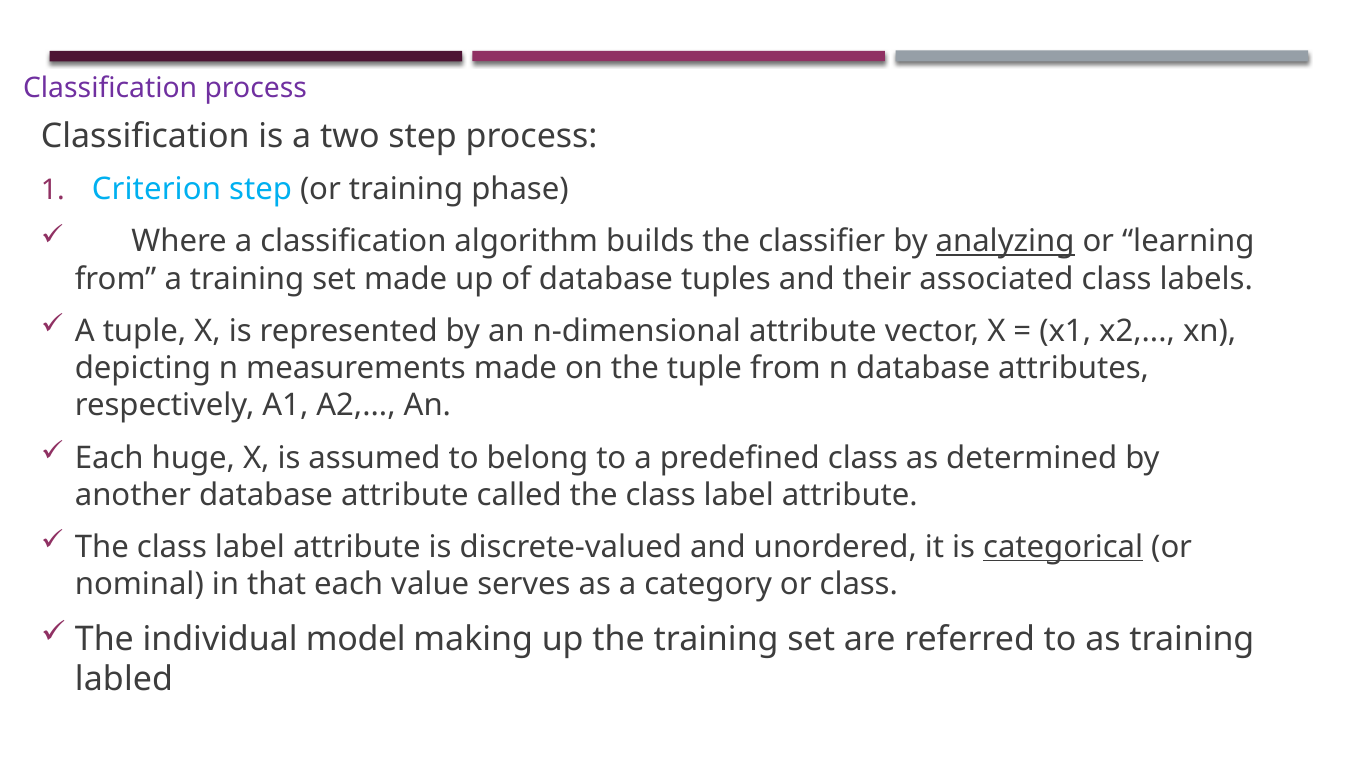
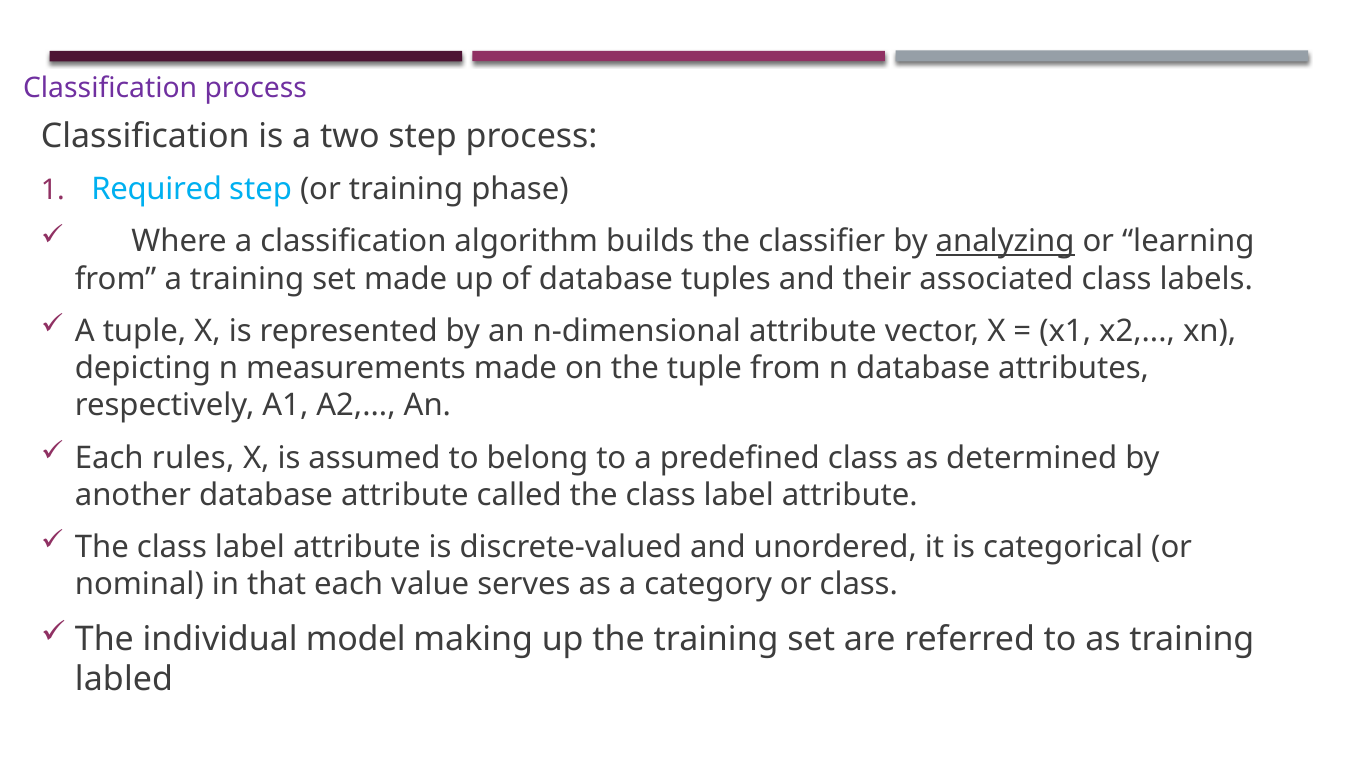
Criterion: Criterion -> Required (157, 190)
huge: huge -> rules (193, 458)
categorical underline: present -> none (1063, 547)
